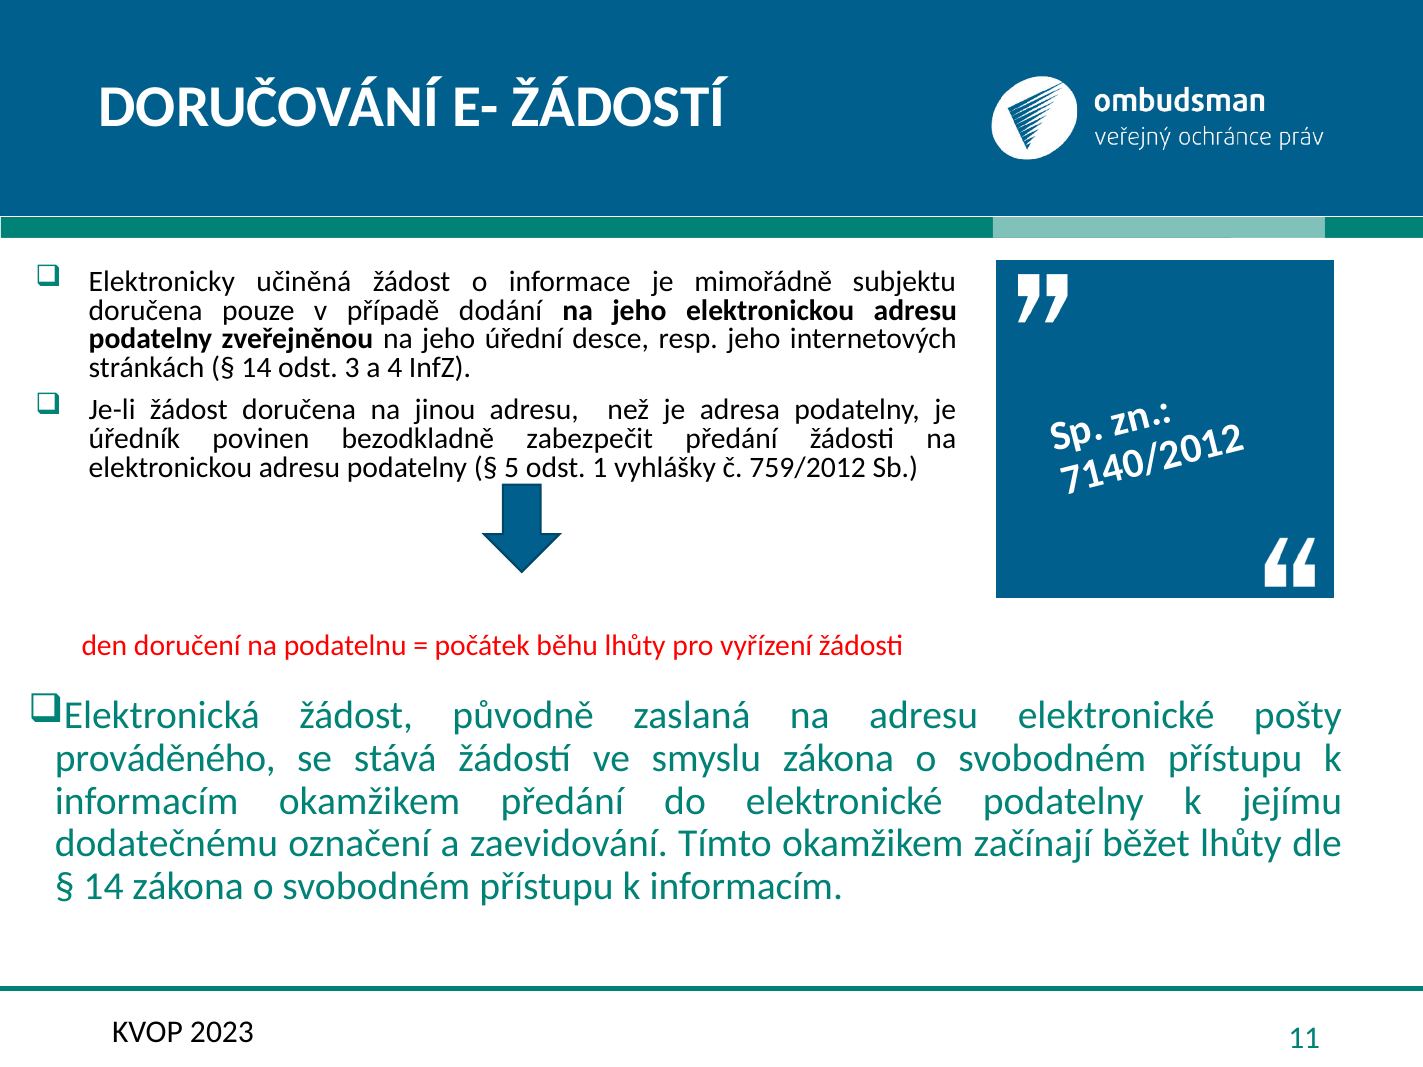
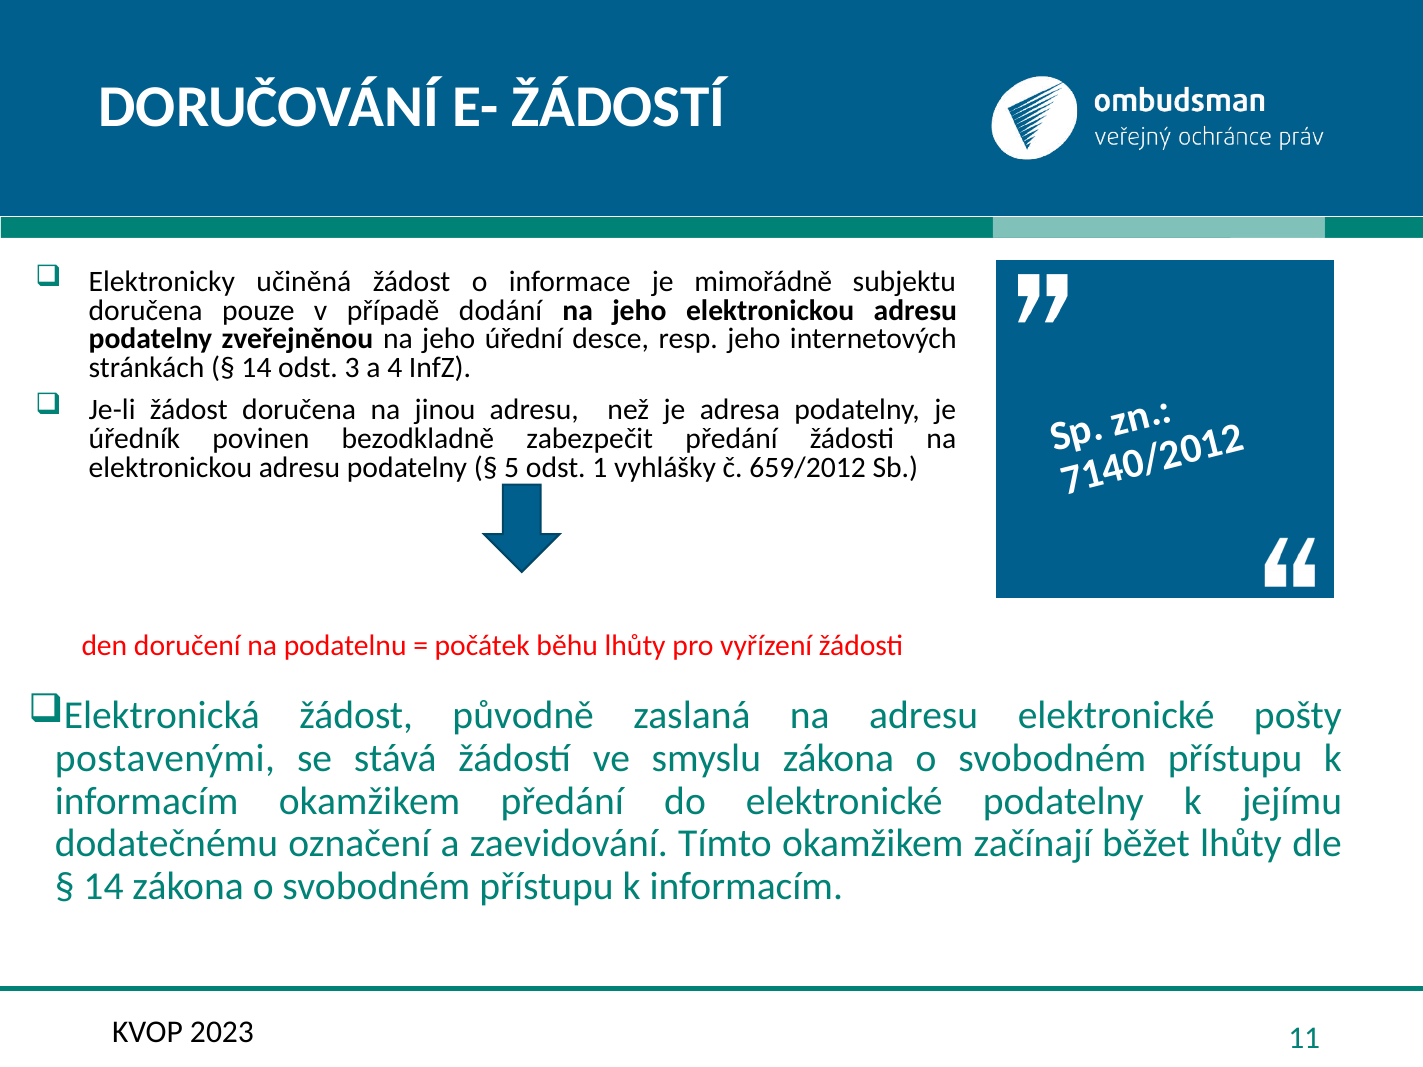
759/2012: 759/2012 -> 659/2012 (808, 468)
prováděného: prováděného -> postavenými (165, 759)
